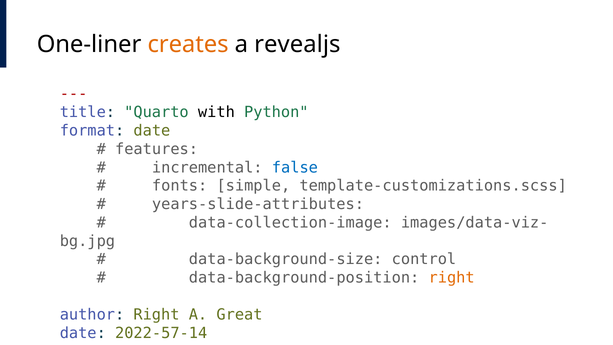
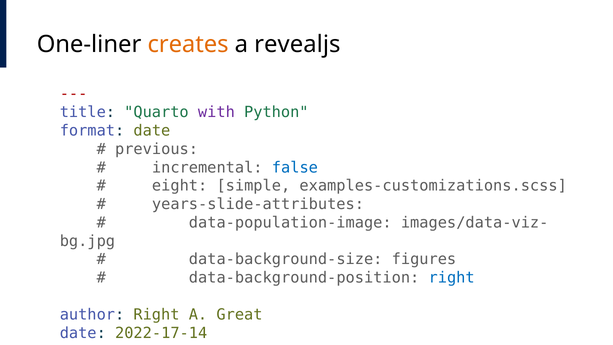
with colour: black -> purple (216, 112)
features: features -> previous (157, 149)
fonts: fonts -> eight (180, 186)
template-customizations.scss: template-customizations.scss -> examples-customizations.scss (433, 186)
data-collection-image: data-collection-image -> data-population-image (290, 223)
control: control -> figures (424, 259)
right colour: orange -> blue (452, 278)
2022-57-14: 2022-57-14 -> 2022-17-14 (161, 333)
